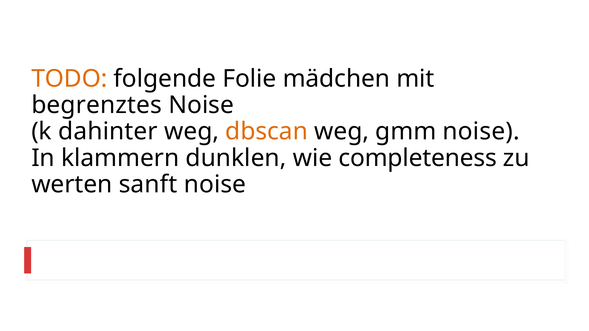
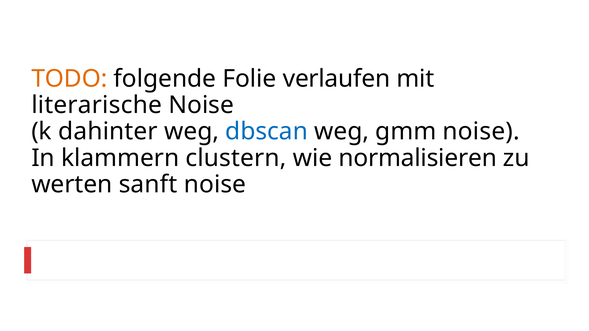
mädchen: mädchen -> verlaufen (336, 79)
begrenztes: begrenztes -> literarische (97, 105)
dbscan colour: orange -> blue (267, 132)
dunklen: dunklen -> clustern (236, 158)
completeness: completeness -> normalisieren (418, 158)
